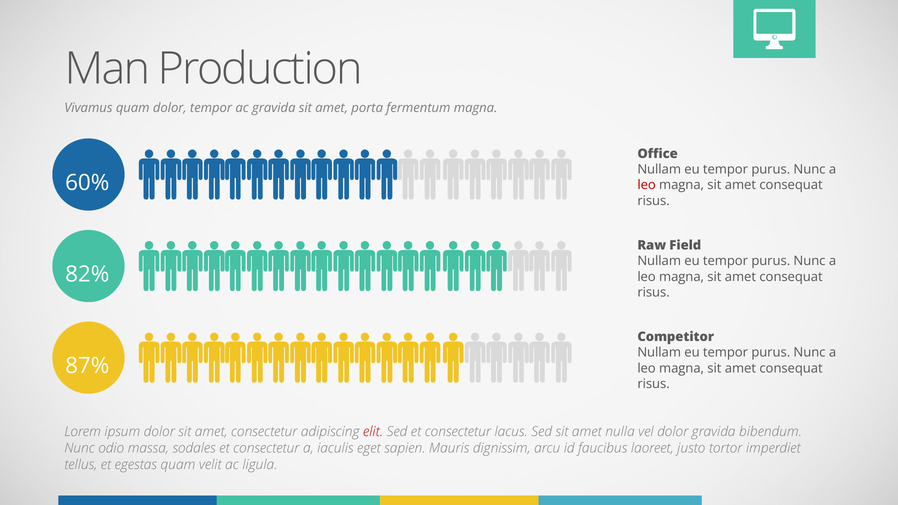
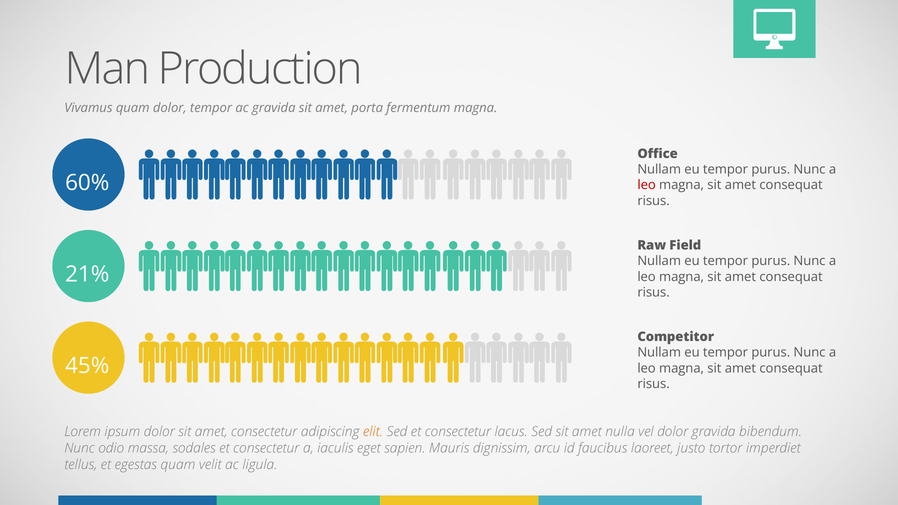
82%: 82% -> 21% (87, 274)
87%: 87% -> 45% (87, 366)
elit colour: red -> orange (373, 432)
